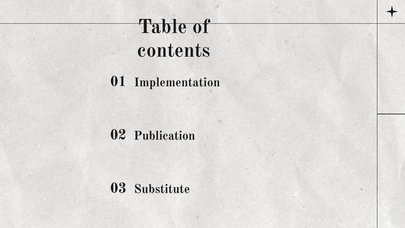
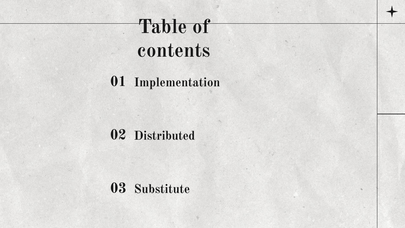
Publication: Publication -> Distributed (164, 136)
